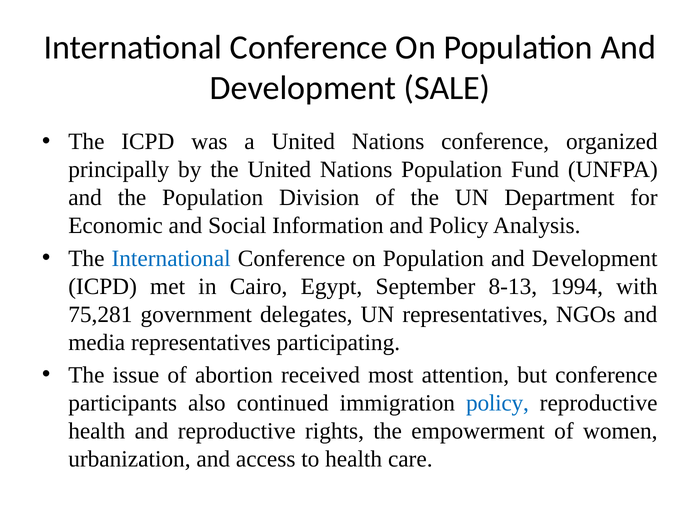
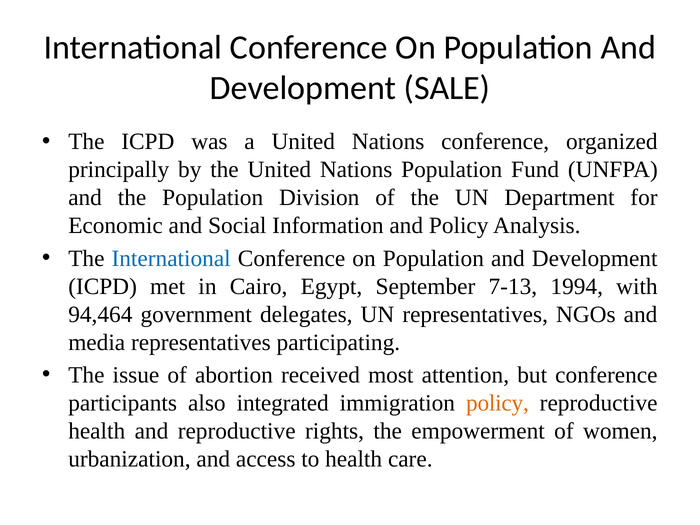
8-13: 8-13 -> 7-13 (513, 286)
75,281: 75,281 -> 94,464 (100, 314)
continued: continued -> integrated (283, 403)
policy colour: blue -> orange (497, 403)
